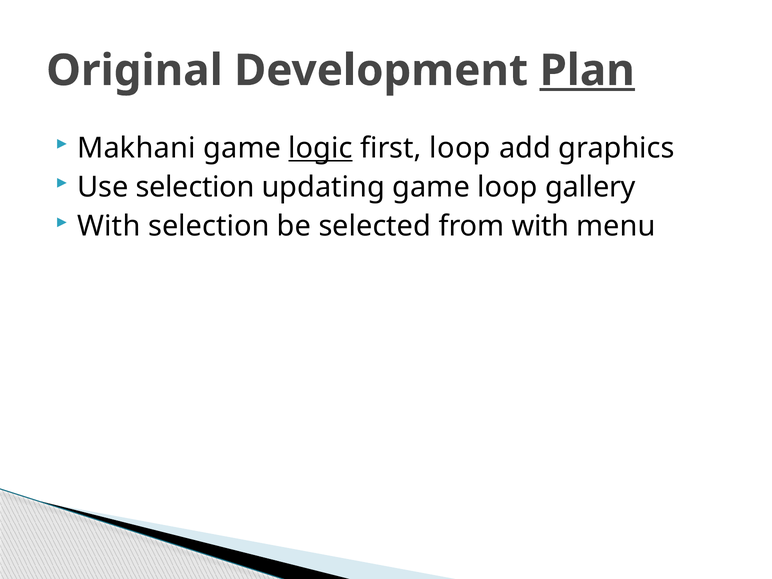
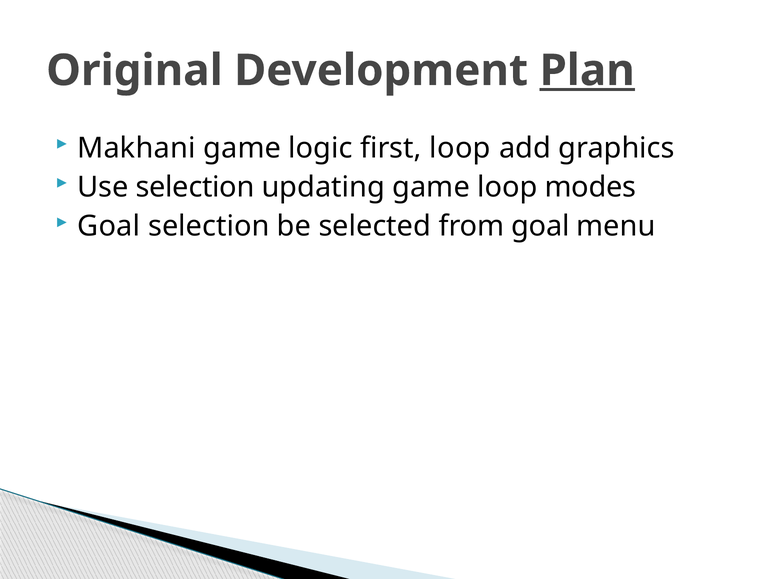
logic underline: present -> none (320, 148)
gallery: gallery -> modes (590, 187)
With: With -> Goal (109, 226)
from with: with -> goal (541, 226)
